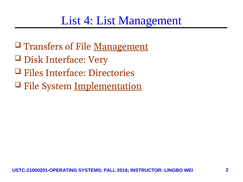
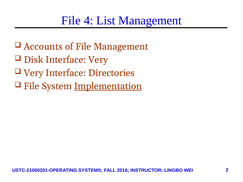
List: List -> File (71, 21)
Transfers: Transfers -> Accounts (43, 47)
Management underline: present -> none (121, 47)
Files: Files -> Very (33, 73)
